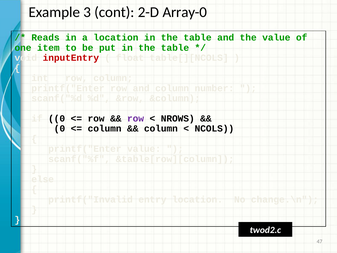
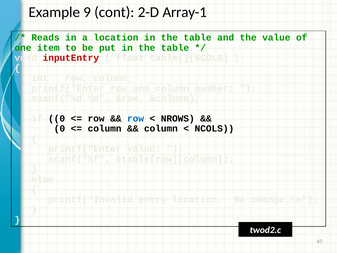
3: 3 -> 9 (87, 12)
Array-0: Array-0 -> Array-1 (185, 12)
row colour: purple -> blue (136, 118)
